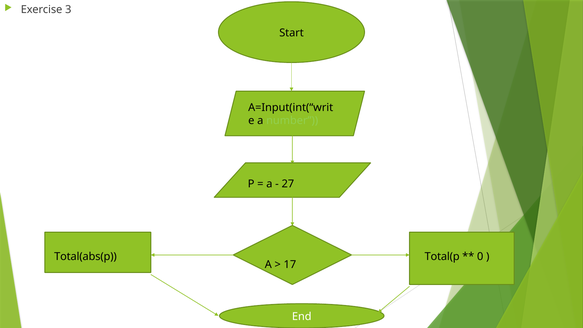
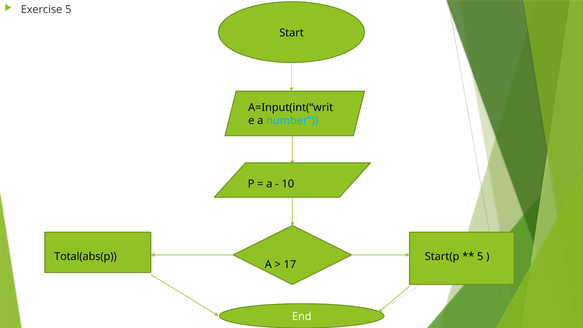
Exercise 3: 3 -> 5 (68, 10)
number colour: light green -> light blue (292, 121)
27: 27 -> 10 (288, 184)
Total(p: Total(p -> Start(p (442, 256)
0: 0 -> 5 (480, 256)
